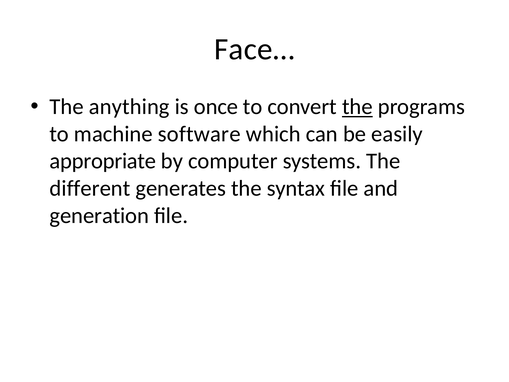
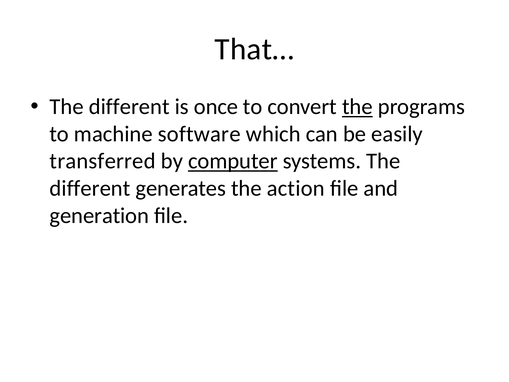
Face…: Face… -> That… (254, 49)
anything: anything -> different (129, 107)
appropriate: appropriate -> transferred (103, 161)
computer underline: none -> present (233, 161)
syntax: syntax -> action (296, 188)
